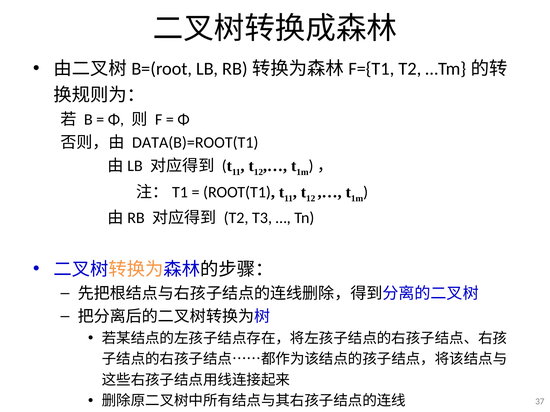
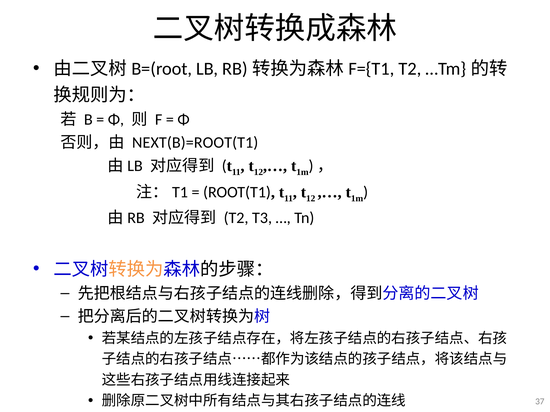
DATA(B)=ROOT(T1: DATA(B)=ROOT(T1 -> NEXT(B)=ROOT(T1 (195, 143)
